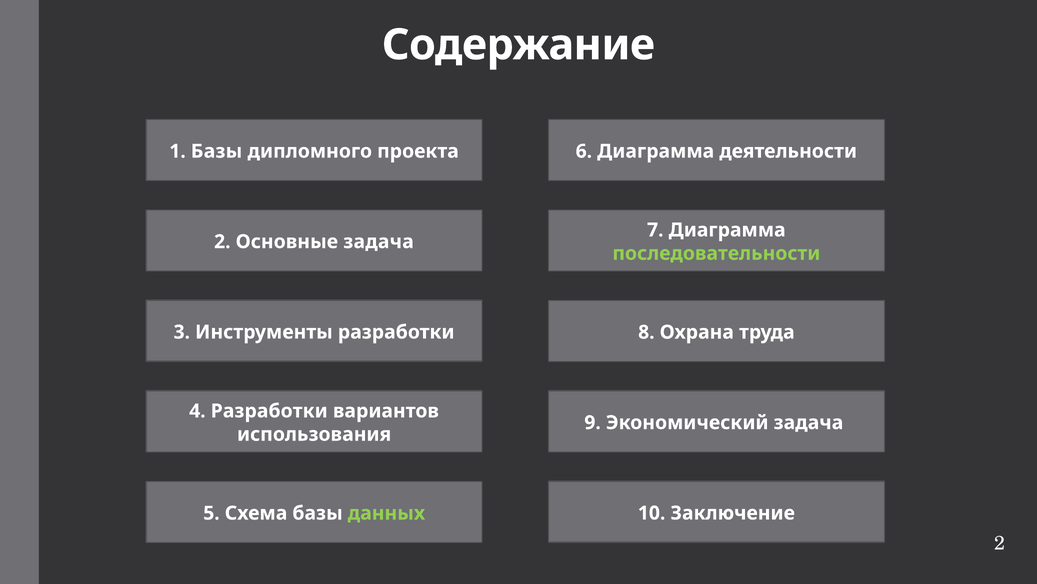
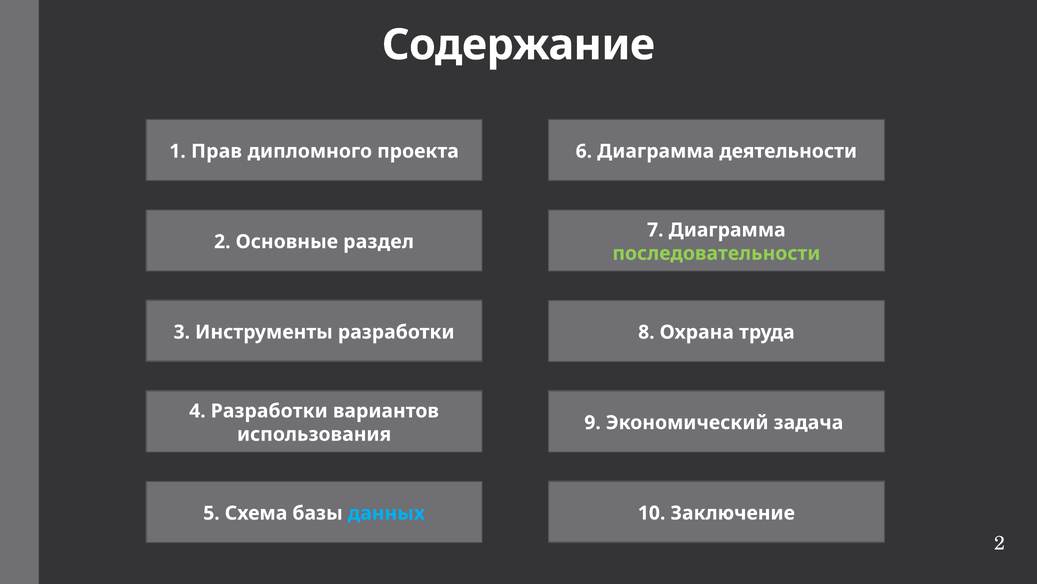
1 Базы: Базы -> Прав (217, 151)
Основные задача: задача -> раздел (379, 241)
данных colour: light green -> light blue (386, 513)
